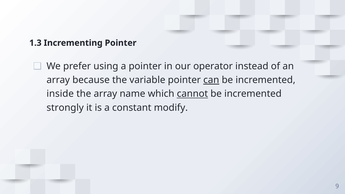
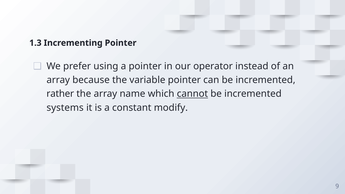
can underline: present -> none (211, 80)
inside: inside -> rather (60, 94)
strongly: strongly -> systems (65, 108)
